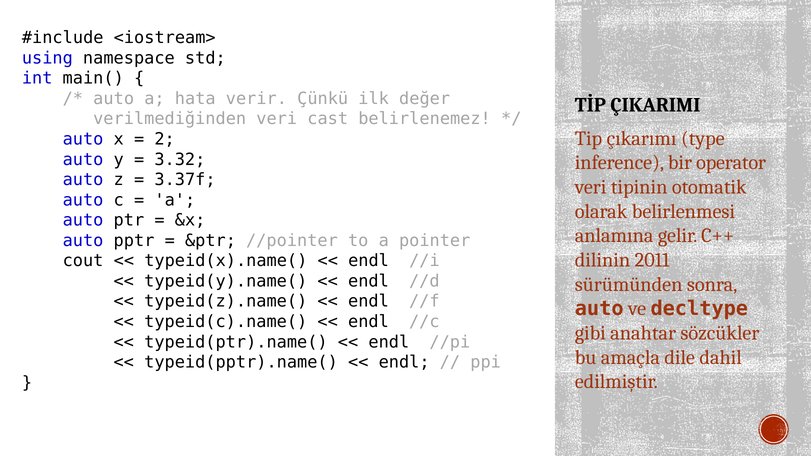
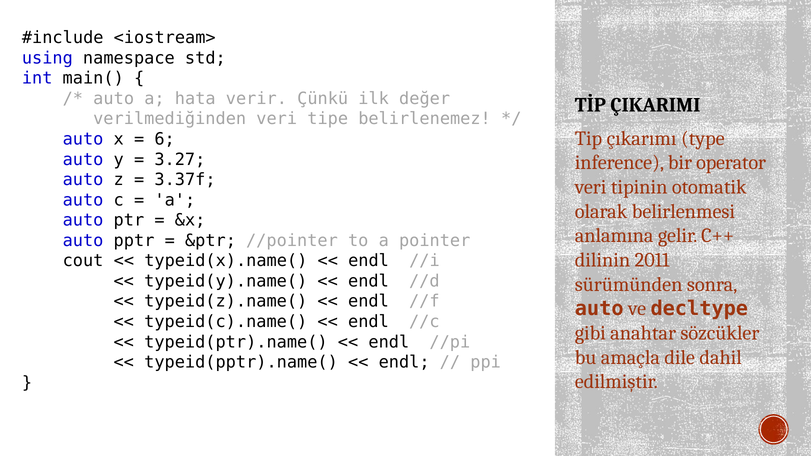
cast: cast -> tipe (328, 119)
2: 2 -> 6 (165, 139)
3.32: 3.32 -> 3.27 (180, 160)
